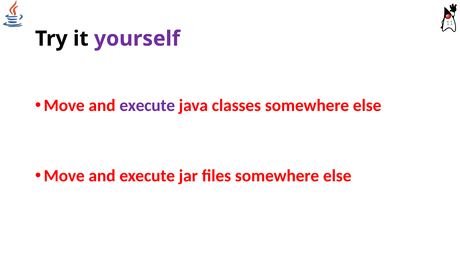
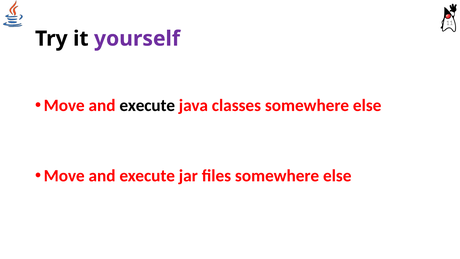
execute colour: purple -> black (147, 105)
